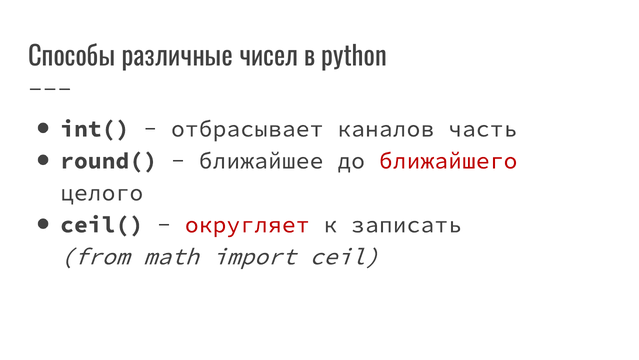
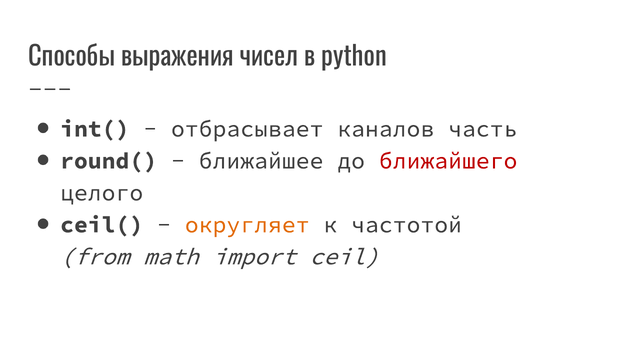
различные: различные -> выражения (177, 57)
округляет colour: red -> orange (247, 224)
записать: записать -> частотой (407, 224)
